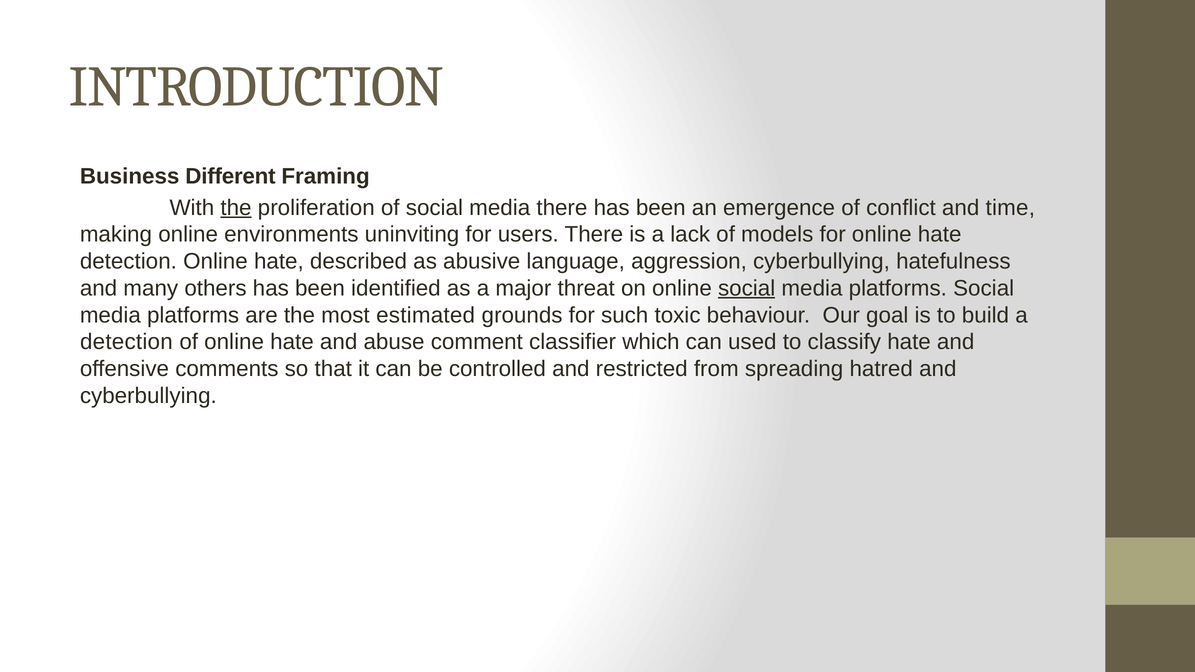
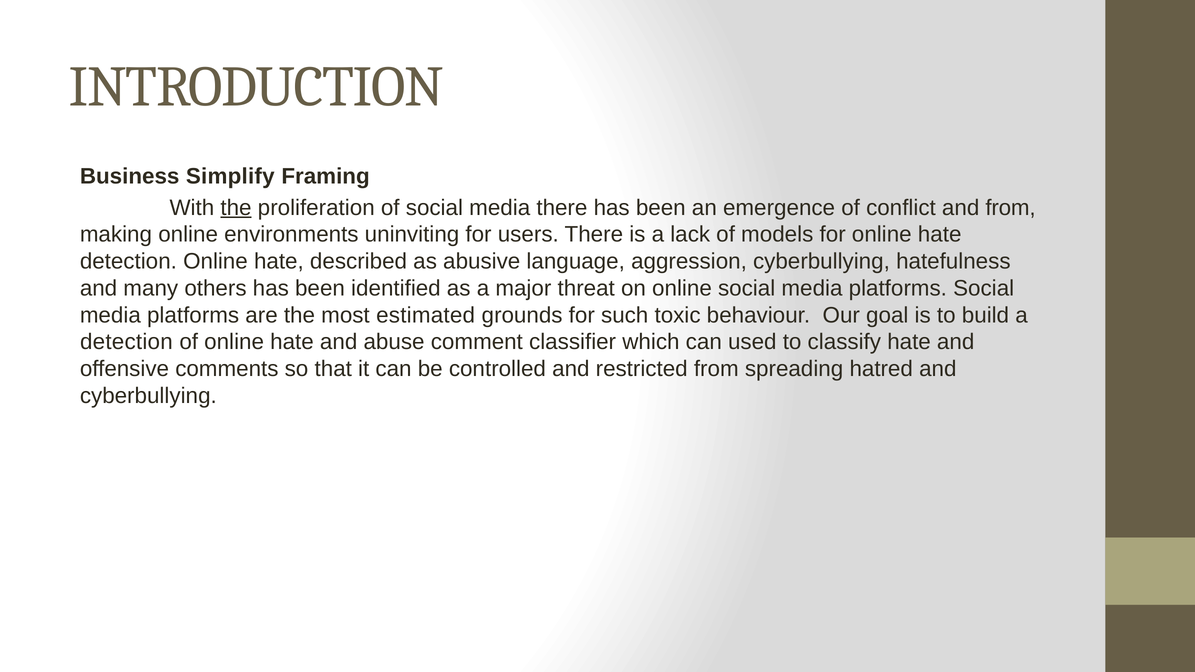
Different: Different -> Simplify (230, 176)
and time: time -> from (1011, 208)
social underline: present -> none (747, 288)
